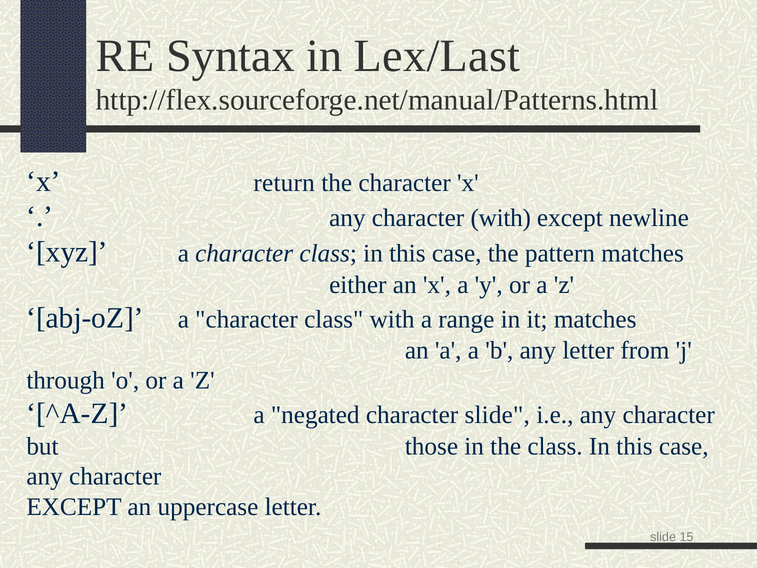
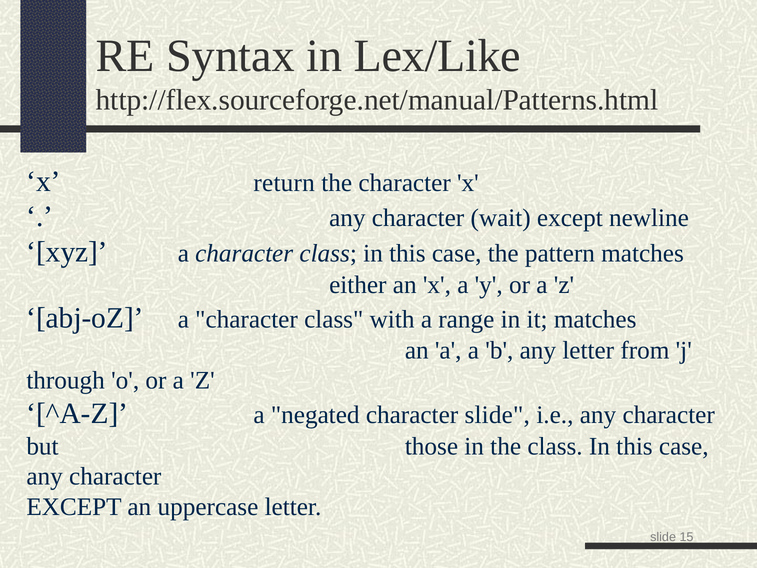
Lex/Last: Lex/Last -> Lex/Like (437, 56)
character with: with -> wait (501, 218)
